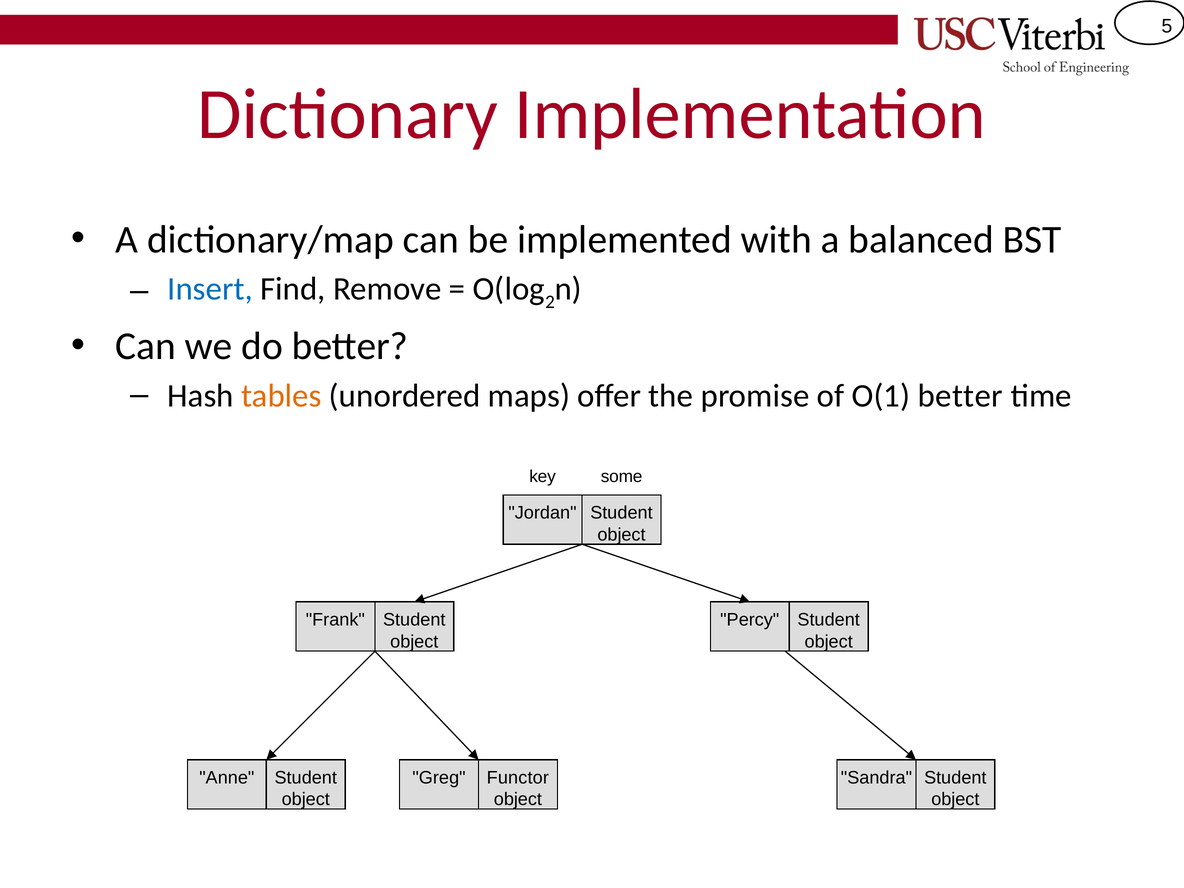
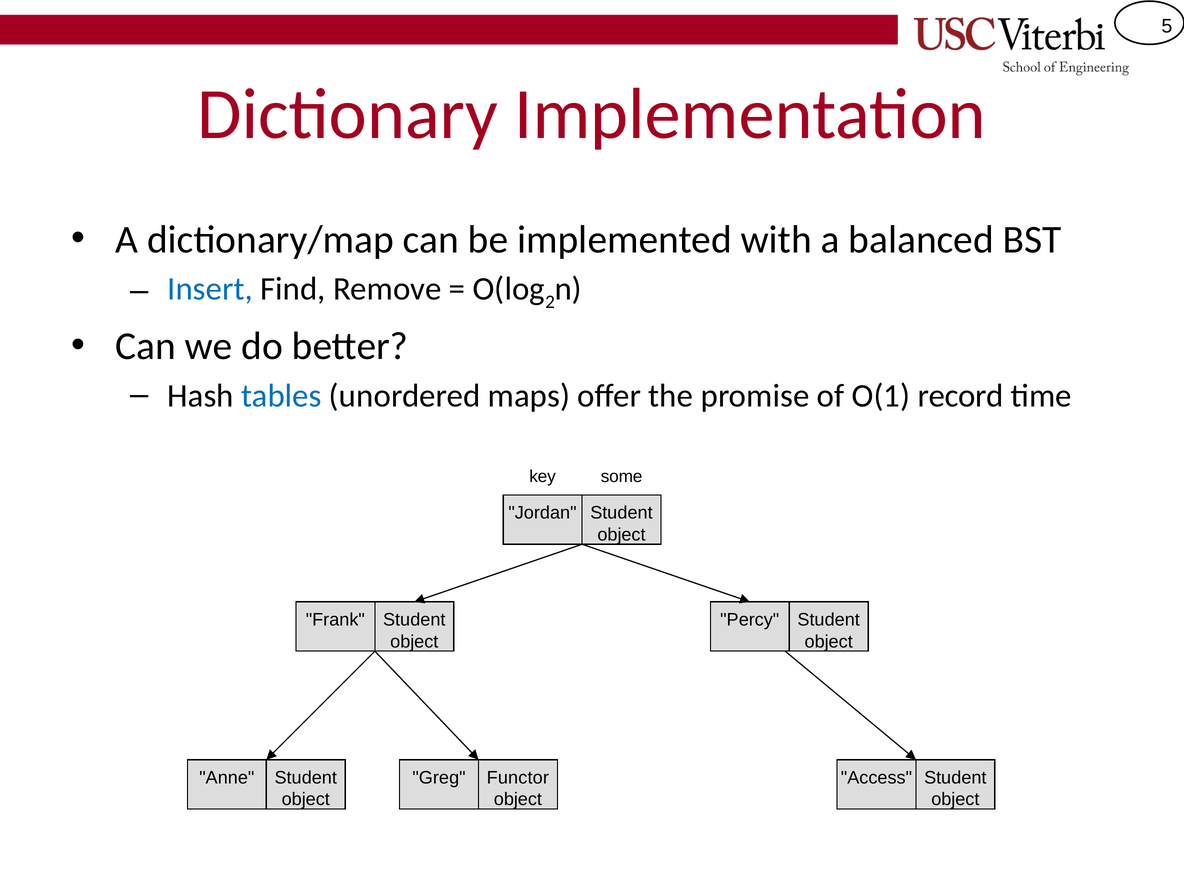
tables colour: orange -> blue (281, 396)
O(1 better: better -> record (961, 396)
Sandra: Sandra -> Access (876, 778)
